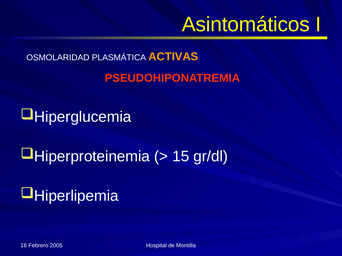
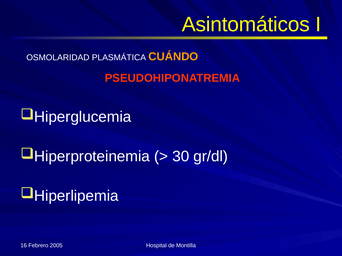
ACTIVAS: ACTIVAS -> CUÁNDO (173, 57)
15: 15 -> 30 (181, 157)
